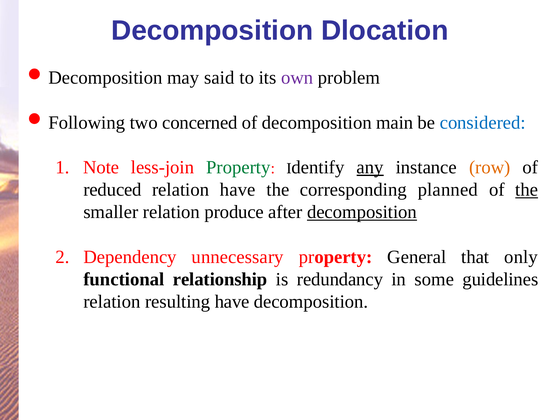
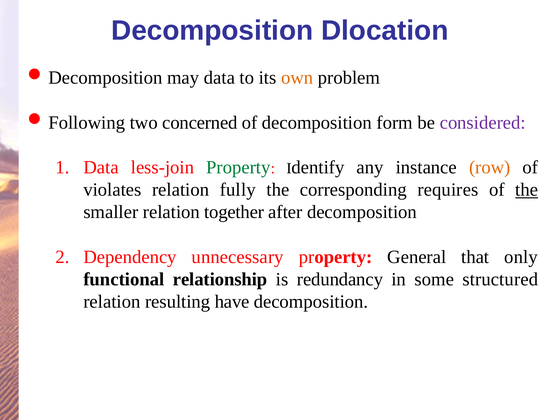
may said: said -> data (219, 78)
own colour: purple -> orange (297, 78)
main: main -> form (395, 123)
considered colour: blue -> purple (483, 123)
Note: Note -> Data (101, 167)
any underline: present -> none (370, 167)
reduced: reduced -> violates (112, 190)
relation have: have -> fully (238, 190)
planned: planned -> requires (448, 190)
produce: produce -> together (234, 212)
decomposition underline: present -> none (362, 212)
guidelines: guidelines -> structured (500, 279)
